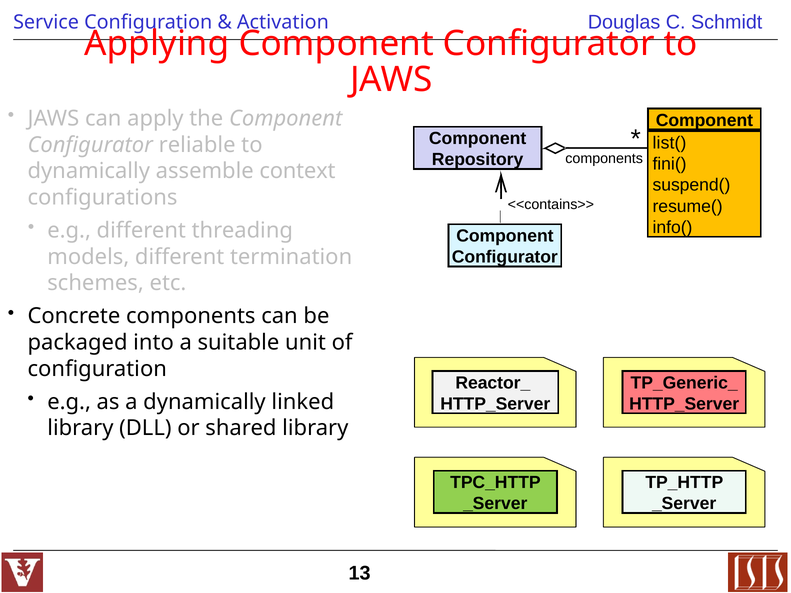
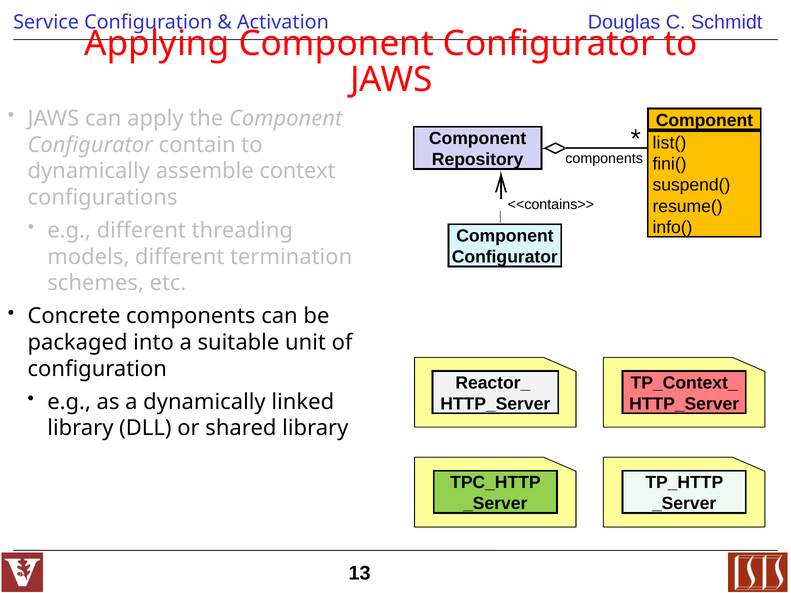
reliable: reliable -> contain (197, 145)
TP_Generic_: TP_Generic_ -> TP_Context_ (684, 383)
